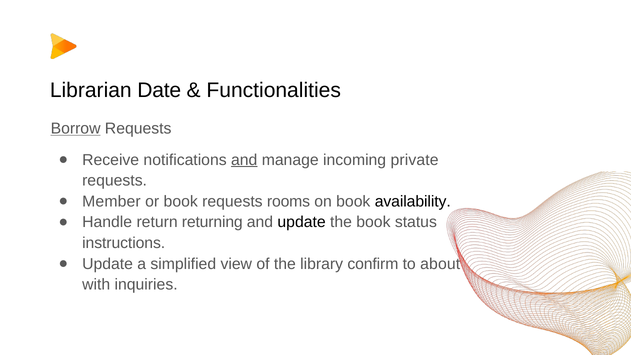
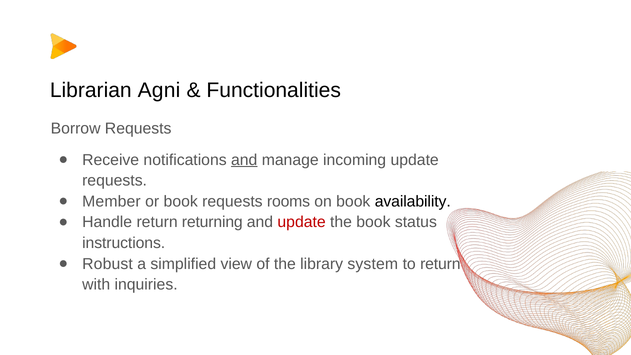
Date: Date -> Agni (159, 90)
Borrow underline: present -> none (76, 128)
incoming private: private -> update (415, 160)
update colour: black -> red (302, 222)
Update: Update -> Robust (108, 264)
confirm: confirm -> system (373, 264)
to about: about -> return (440, 264)
